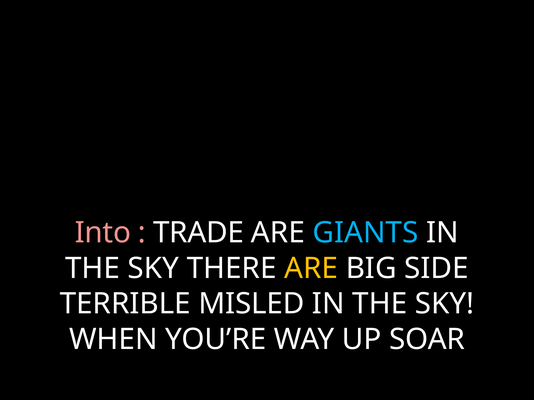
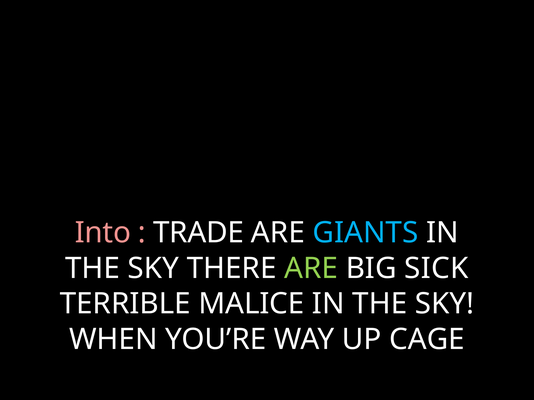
ARE colour: yellow -> light green (311, 269)
SIDE: SIDE -> SICK (436, 269)
MISLED: MISLED -> MALICE (251, 304)
SOAR: SOAR -> CAGE (427, 340)
